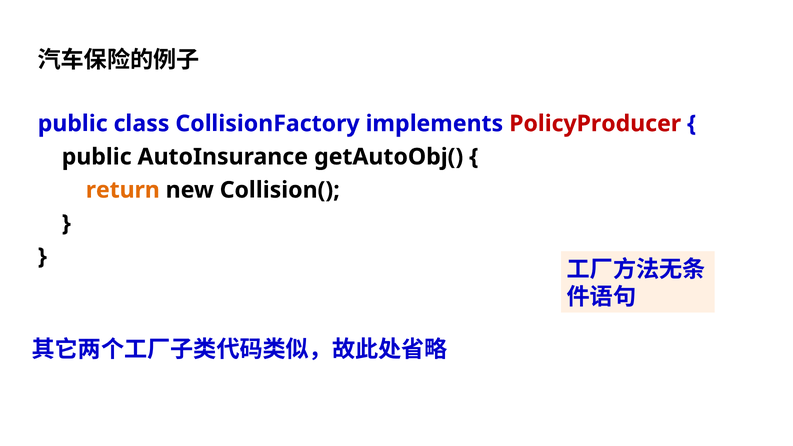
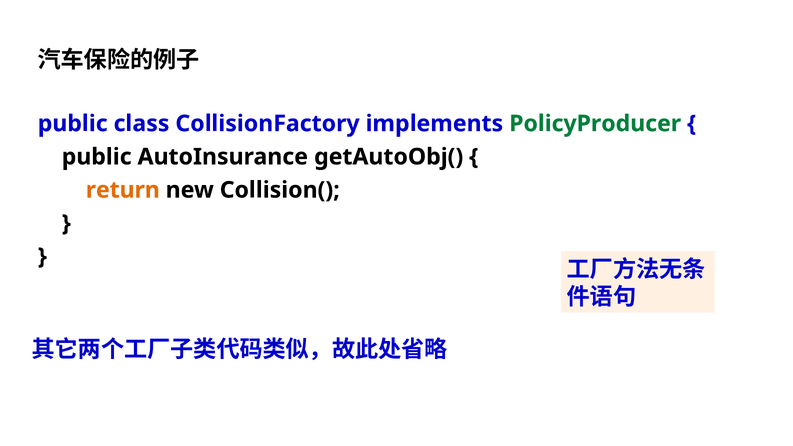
PolicyProducer colour: red -> green (595, 124)
